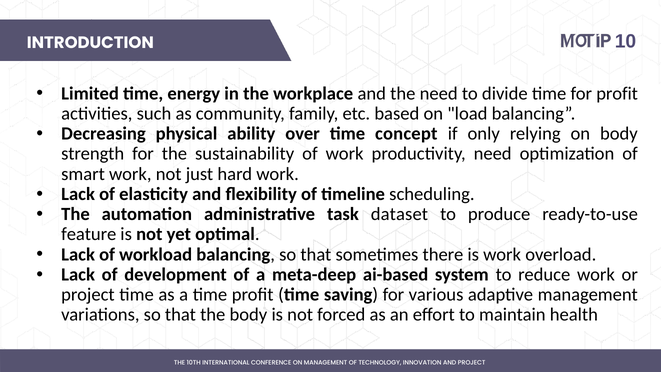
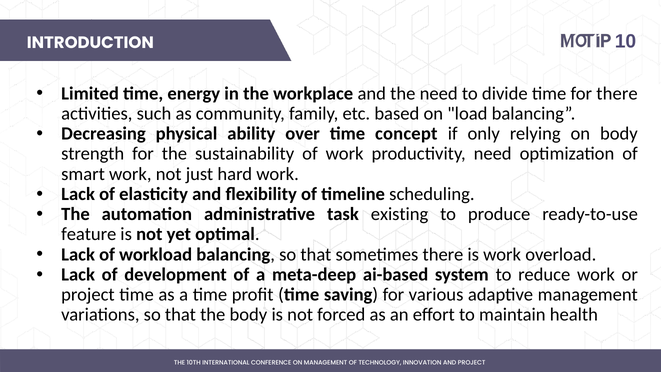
for profit: profit -> there (617, 93)
dataset: dataset -> existing (400, 214)
